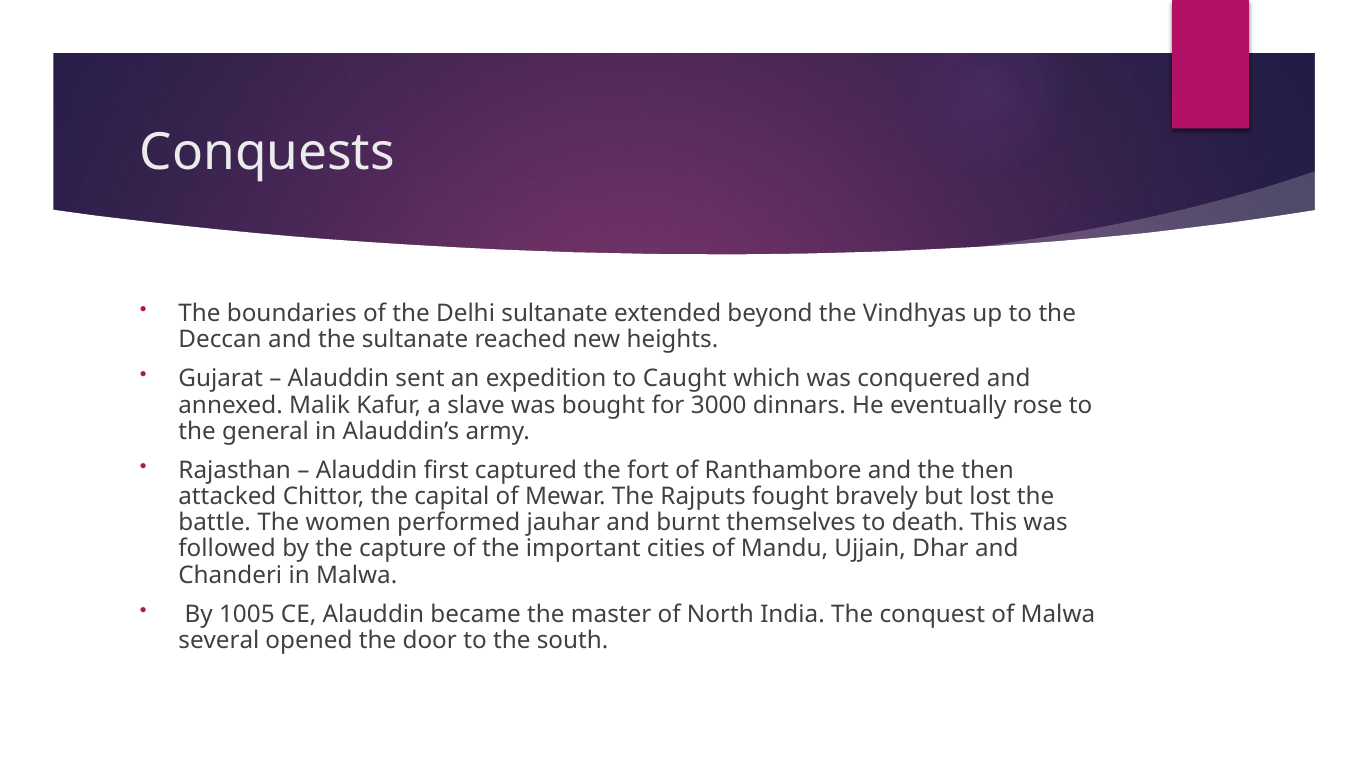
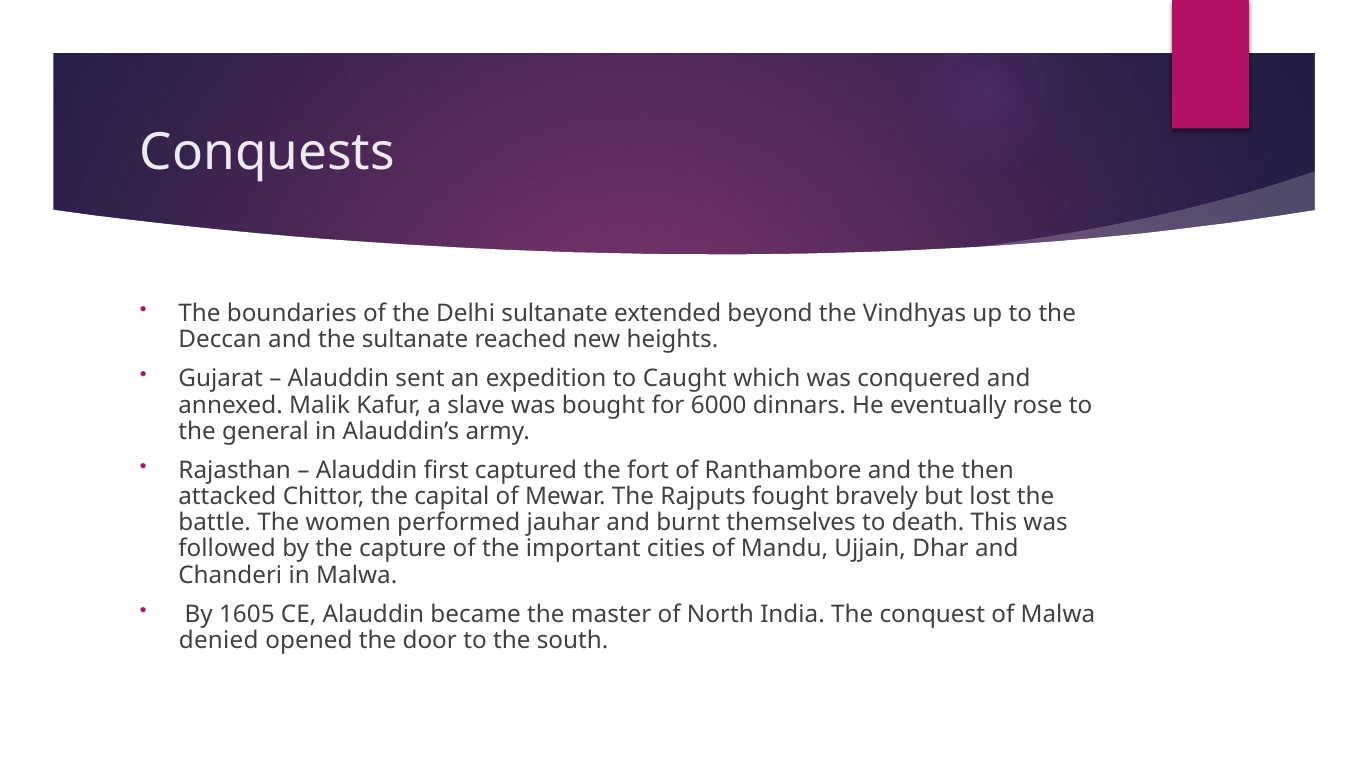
3000: 3000 -> 6000 (719, 405)
1005: 1005 -> 1605 (247, 614)
several: several -> denied (219, 640)
